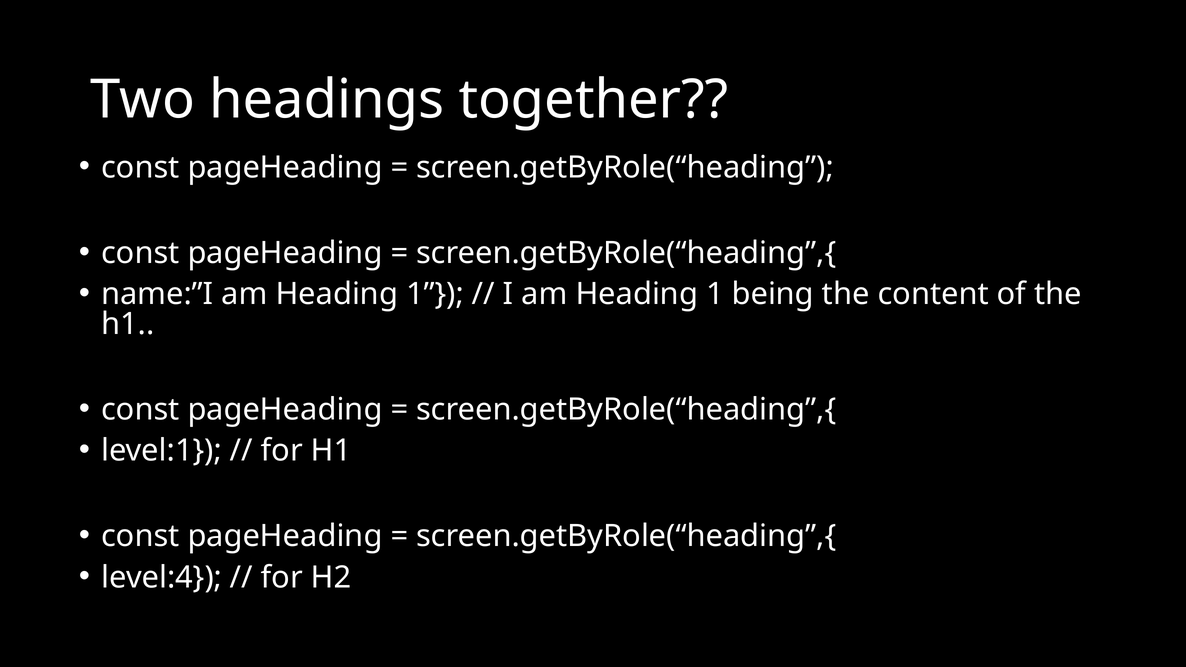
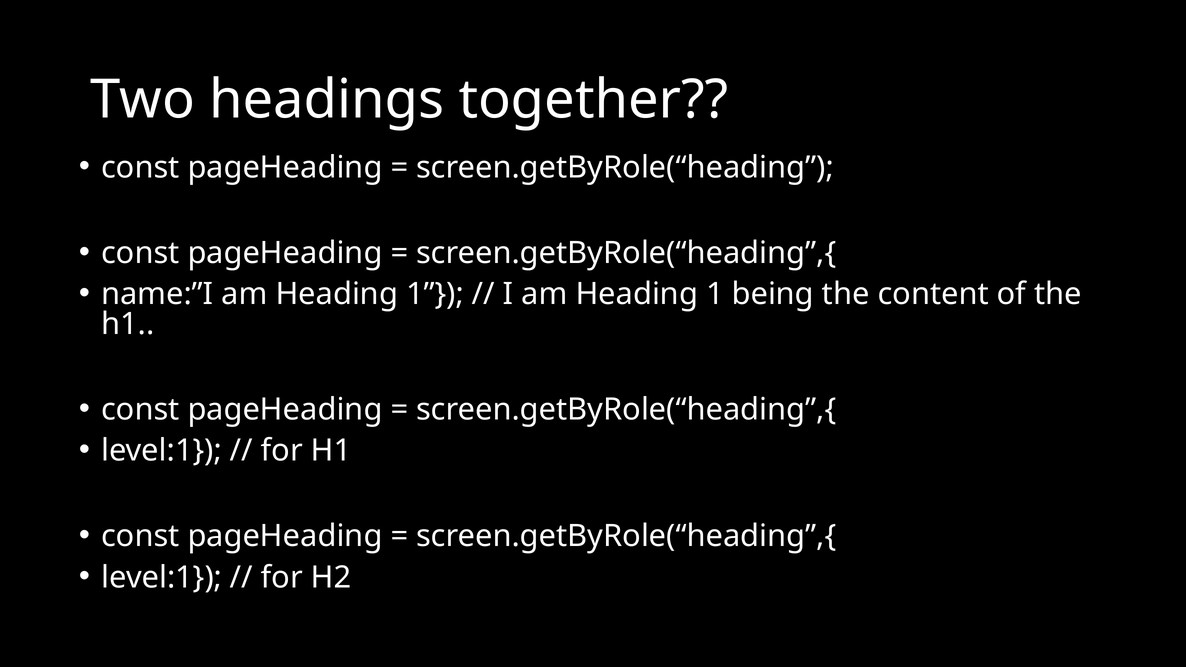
level:4: level:4 -> level:1 (162, 578)
